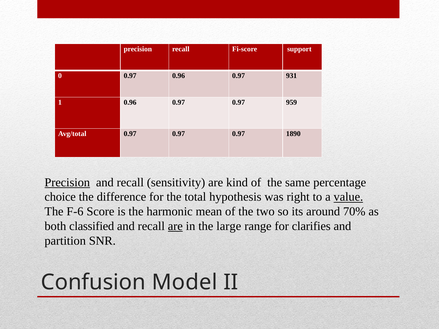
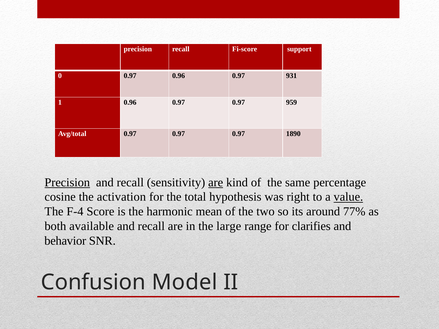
are underline: none -> present (216, 182)
choice: choice -> cosine (60, 197)
difference: difference -> activation (121, 197)
F-6: F-6 -> F-4 (75, 212)
70%: 70% -> 77% (354, 212)
classified: classified -> available (92, 226)
are underline: present -> none (175, 226)
partition: partition -> behavior (65, 241)
